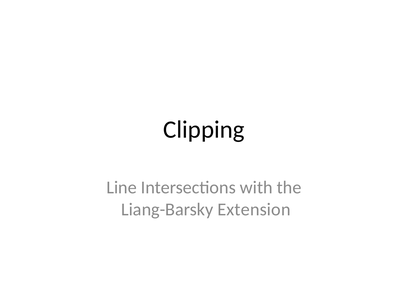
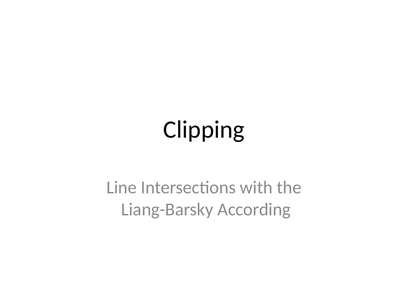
Extension: Extension -> According (254, 209)
